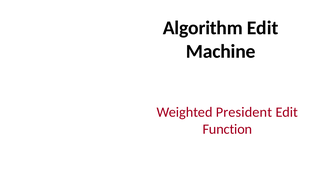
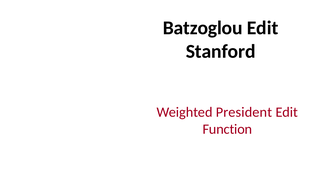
Algorithm: Algorithm -> Batzoglou (203, 28)
Machine: Machine -> Stanford (221, 52)
